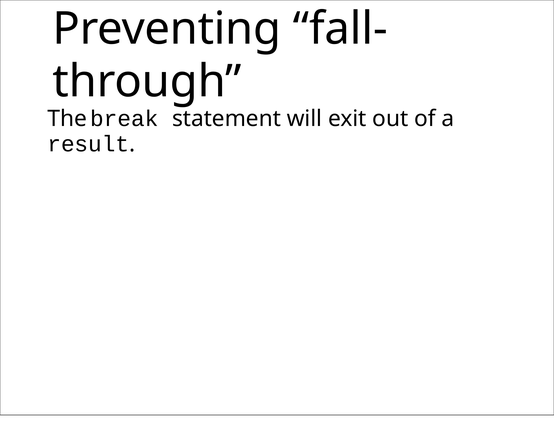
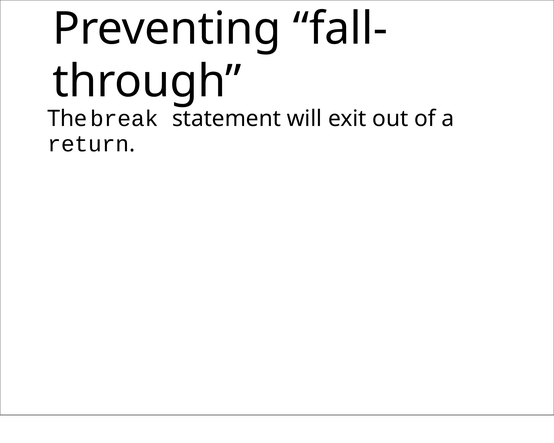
result: result -> return (88, 144)
